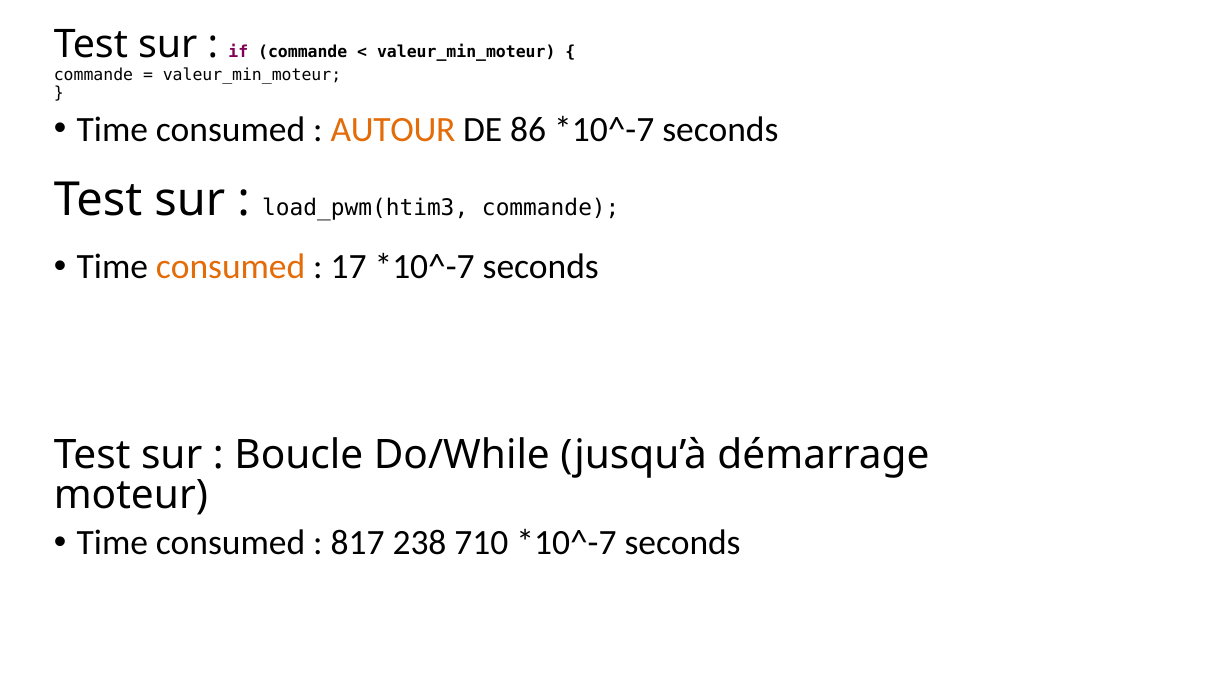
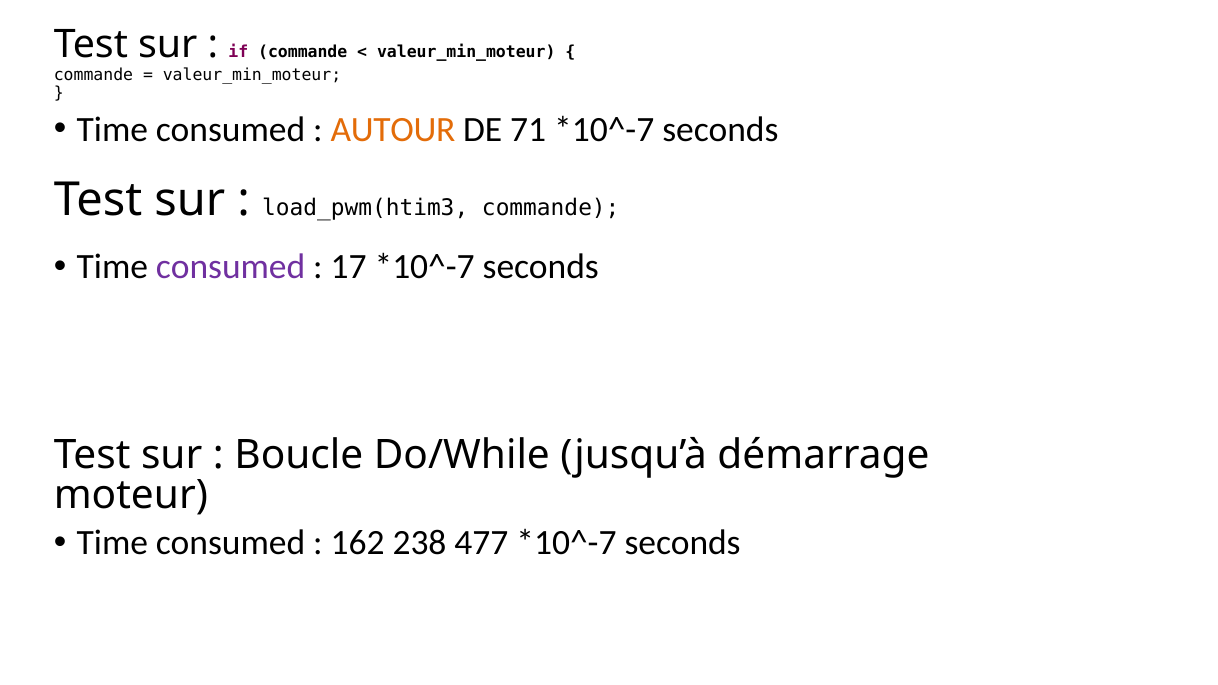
86: 86 -> 71 (528, 130)
consumed colour: orange -> purple (231, 267)
817: 817 -> 162 (358, 543)
710: 710 -> 477 (481, 543)
